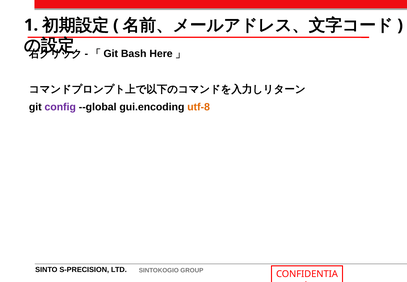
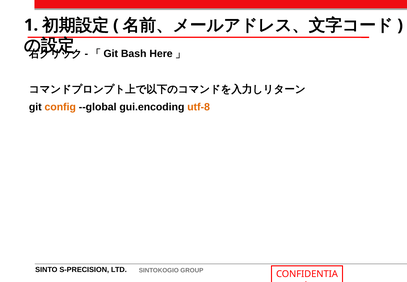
config colour: purple -> orange (60, 107)
